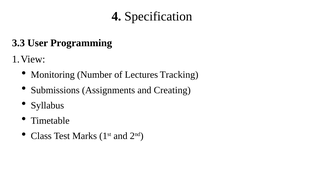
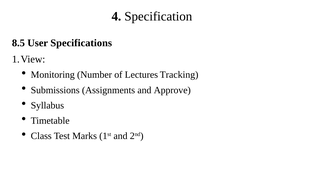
3.3: 3.3 -> 8.5 (18, 43)
Programming: Programming -> Specifications (81, 43)
Creating: Creating -> Approve (172, 90)
